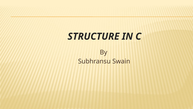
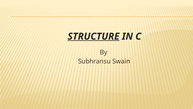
STRUCTURE underline: none -> present (93, 36)
